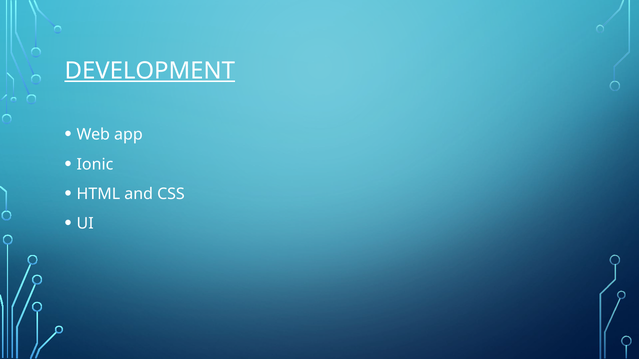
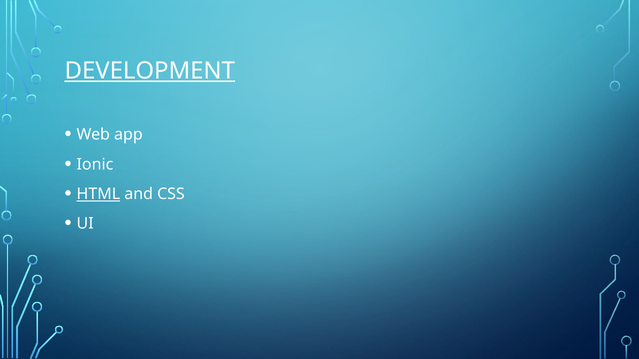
HTML underline: none -> present (98, 194)
